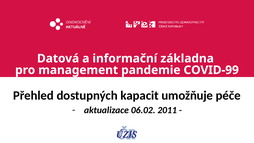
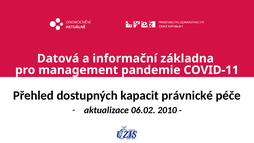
COVID-99: COVID-99 -> COVID-11 (211, 70)
umožňuje: umožňuje -> právnické (187, 95)
2011: 2011 -> 2010 (167, 110)
